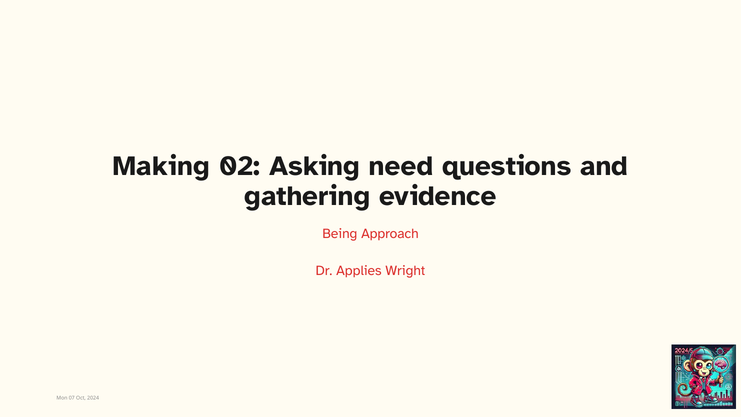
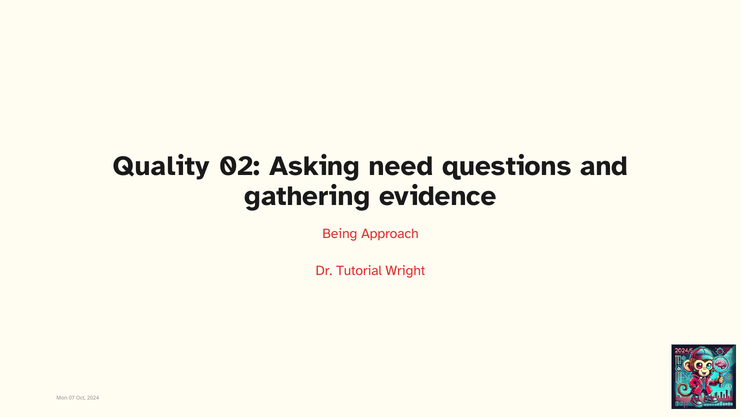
Making: Making -> Quality (161, 166)
Applies: Applies -> Tutorial (359, 270)
